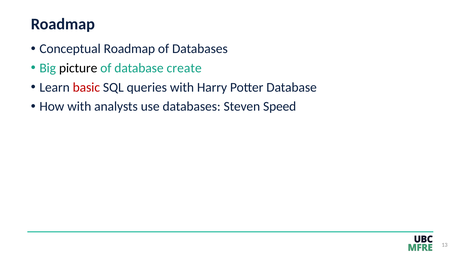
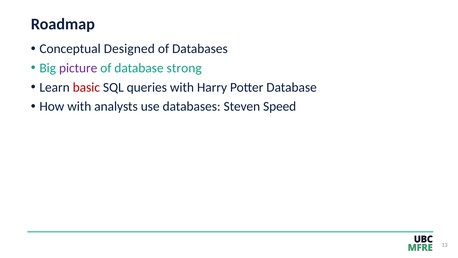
Conceptual Roadmap: Roadmap -> Designed (129, 49)
picture colour: black -> purple (78, 68)
create: create -> strong (184, 68)
